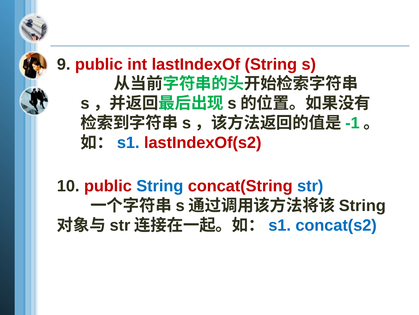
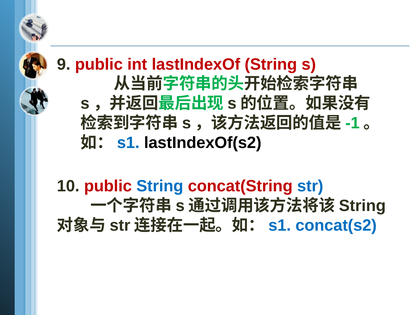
lastIndexOf(s2 colour: red -> black (203, 142)
